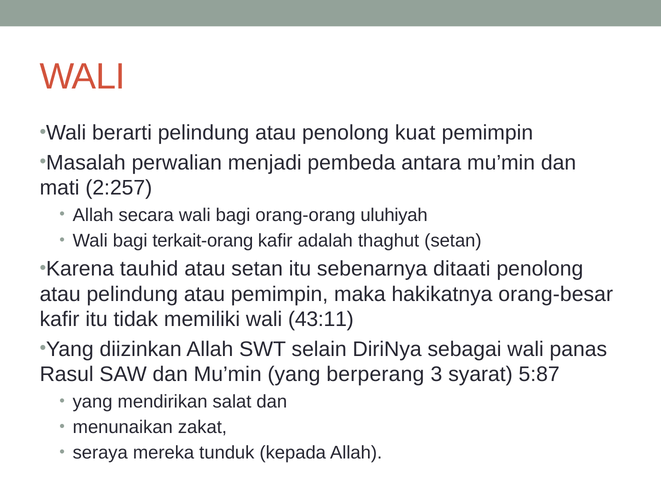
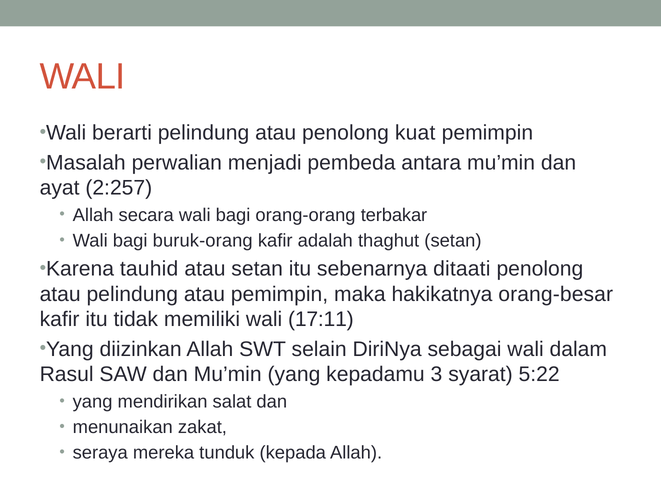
mati: mati -> ayat (60, 188)
uluhiyah: uluhiyah -> terbakar (394, 215)
terkait-orang: terkait-orang -> buruk-orang (203, 241)
43:11: 43:11 -> 17:11 (321, 320)
panas: panas -> dalam (578, 350)
berperang: berperang -> kepadamu (375, 375)
5:87: 5:87 -> 5:22 (539, 375)
